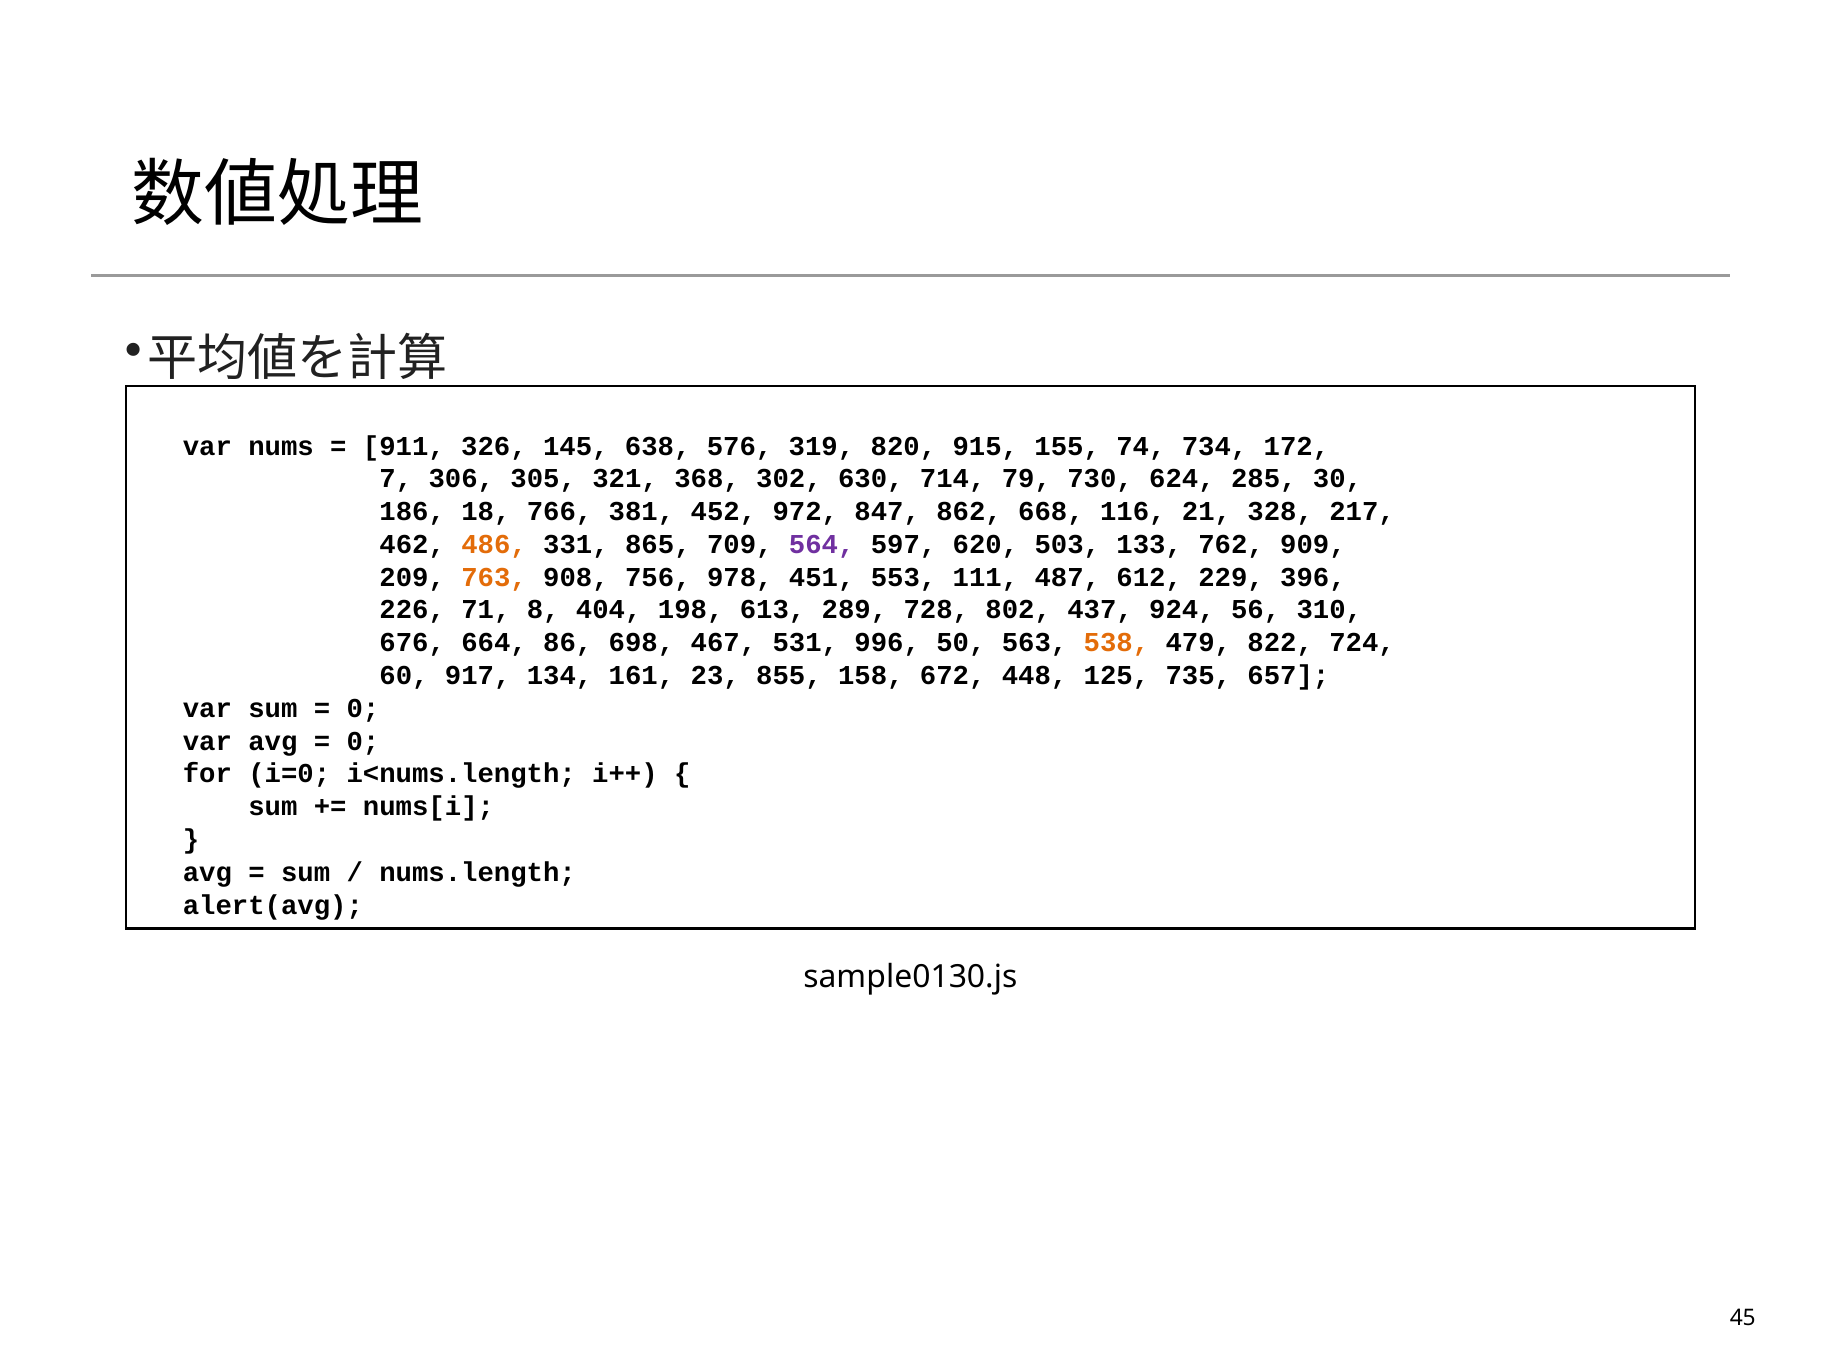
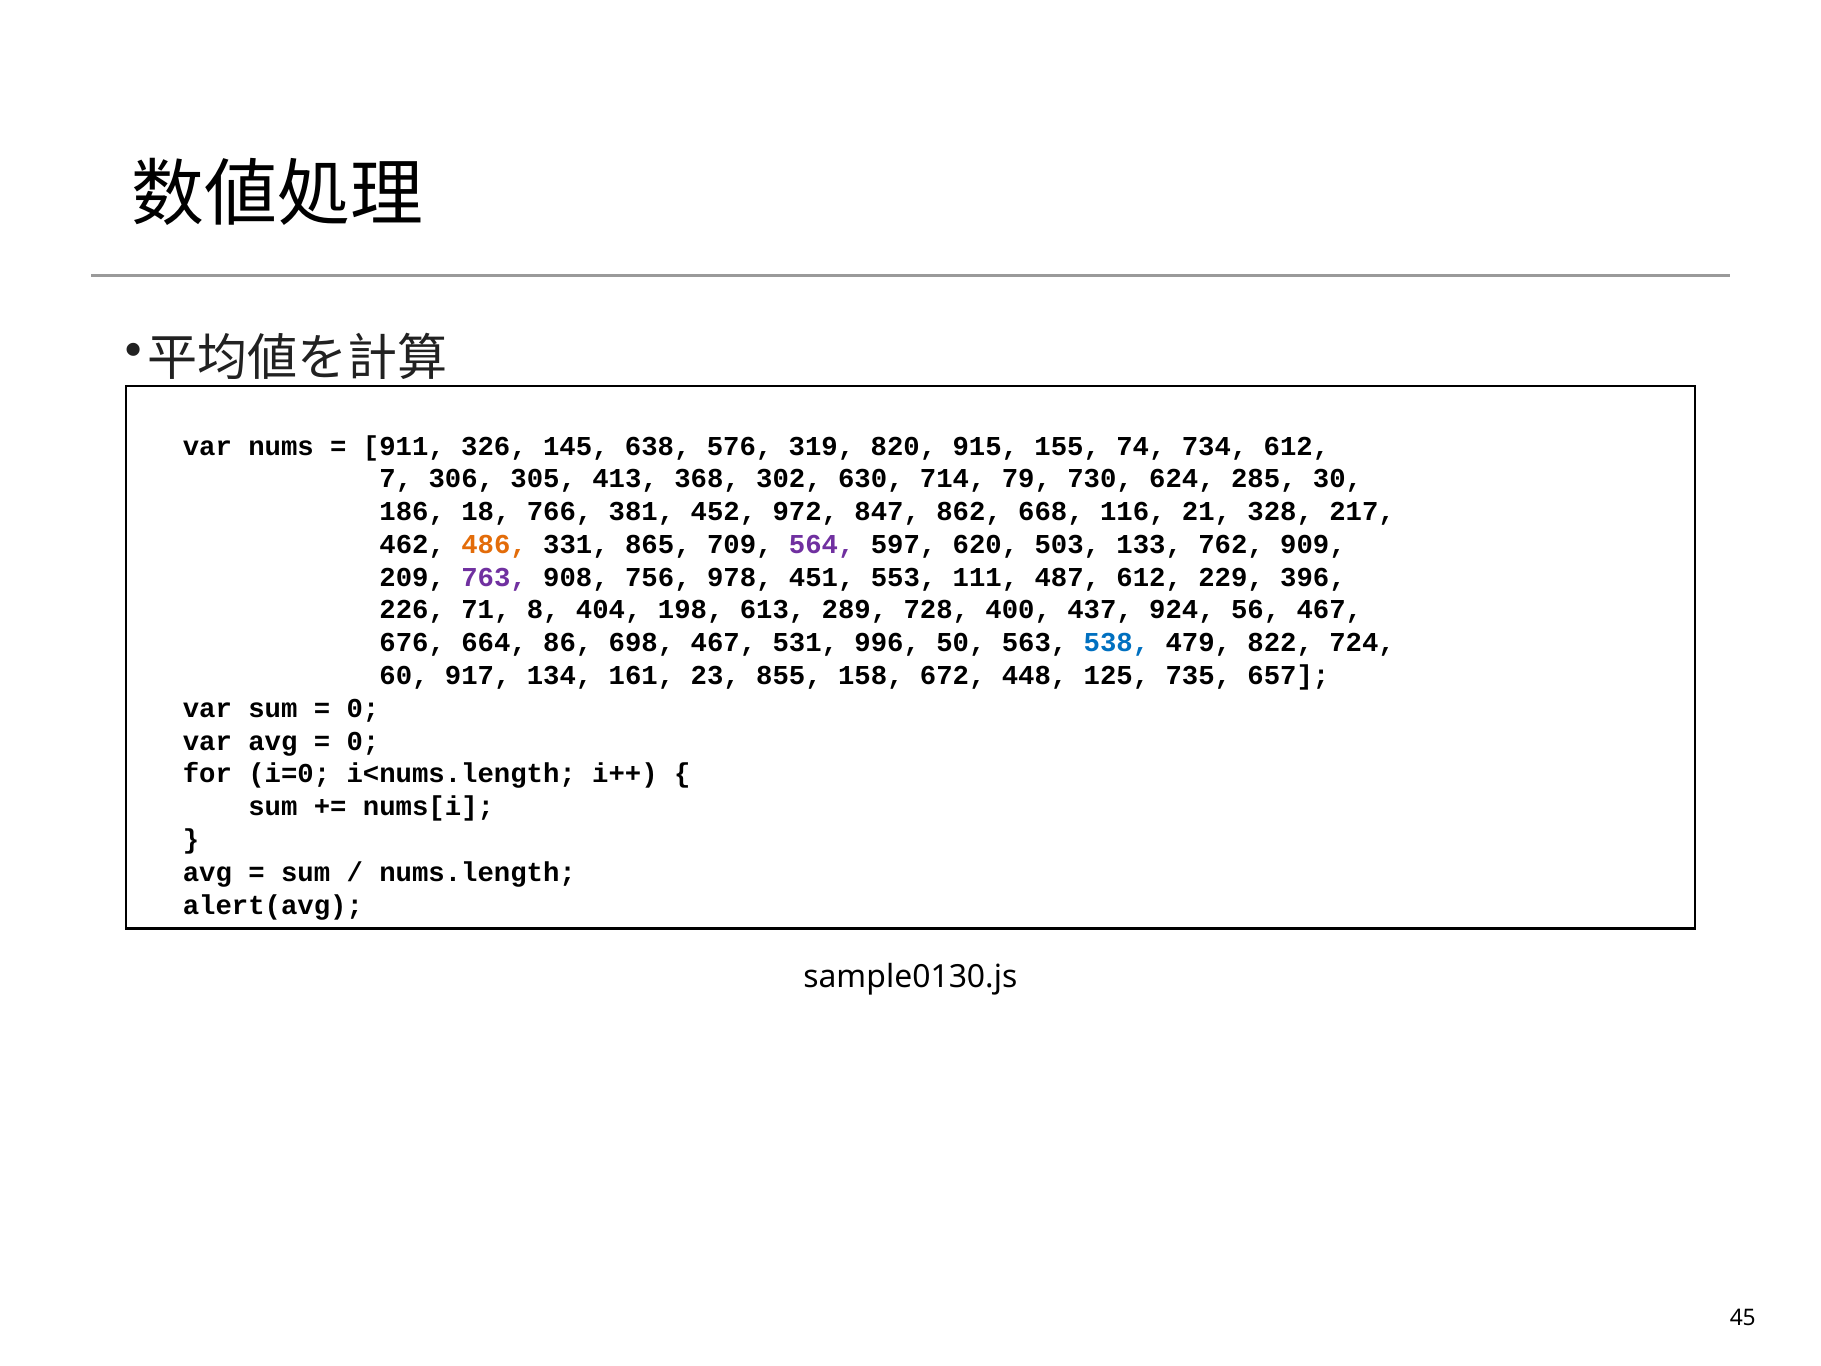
734 172: 172 -> 612 (1296, 446)
321: 321 -> 413 (625, 479)
763 colour: orange -> purple (494, 577)
802: 802 -> 400 (1018, 610)
56 310: 310 -> 467 (1329, 610)
538 colour: orange -> blue (1116, 643)
